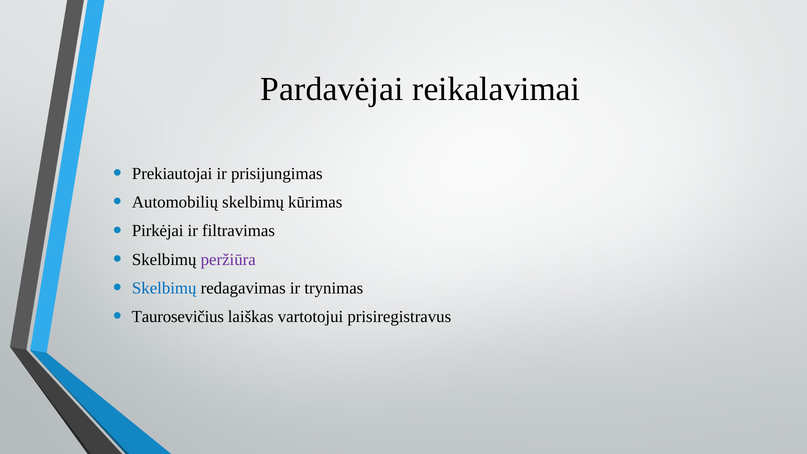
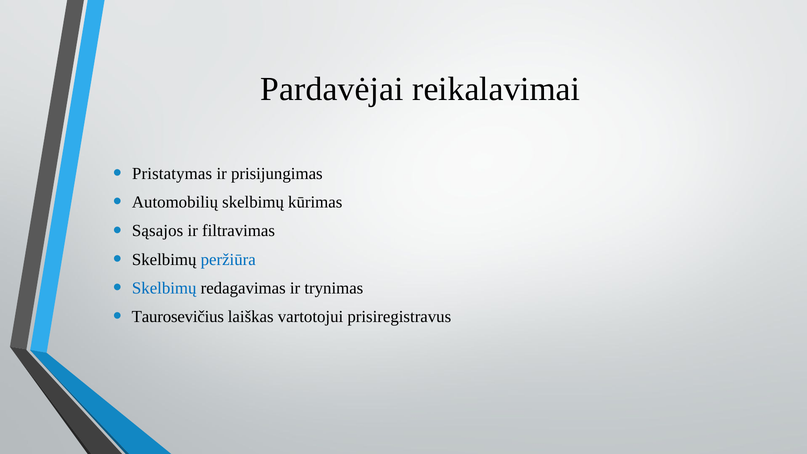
Prekiautojai: Prekiautojai -> Pristatymas (172, 174)
Pirkėjai: Pirkėjai -> Sąsajos (158, 231)
peržiūra colour: purple -> blue (228, 259)
